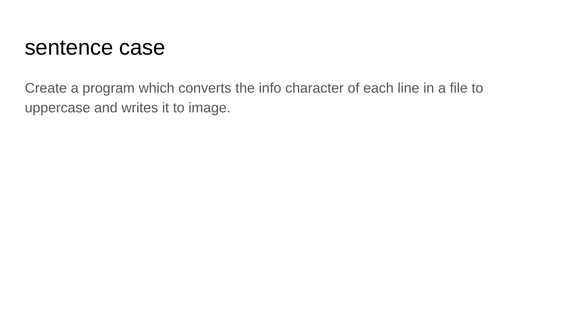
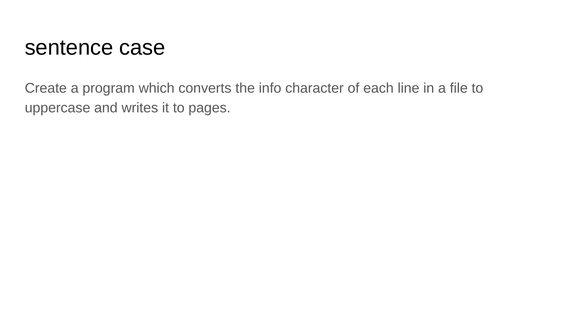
image: image -> pages (210, 108)
